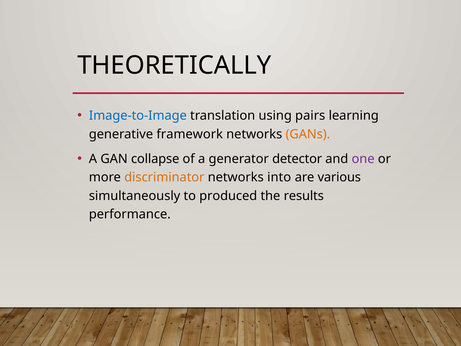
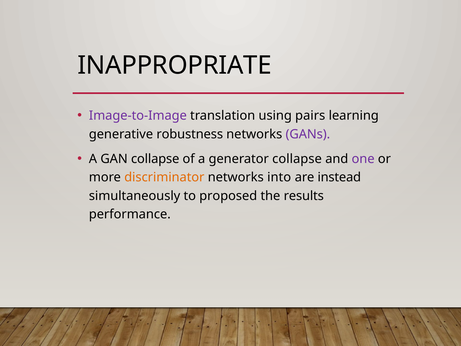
THEORETICALLY: THEORETICALLY -> INAPPROPRIATE (174, 65)
Image-to-Image colour: blue -> purple (138, 116)
framework: framework -> robustness (190, 134)
GANs colour: orange -> purple (308, 134)
generator detector: detector -> collapse (297, 159)
various: various -> instead (339, 177)
produced: produced -> proposed (228, 196)
